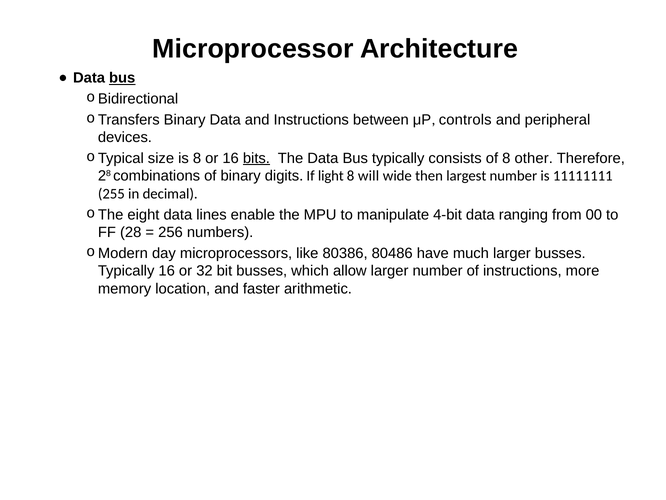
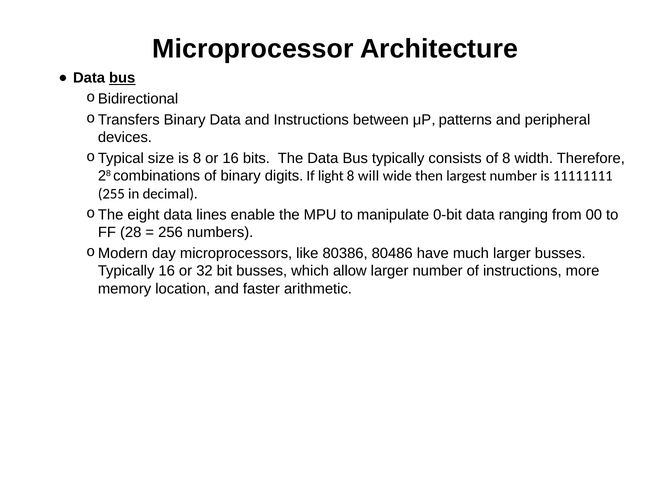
controls: controls -> patterns (465, 120)
bits underline: present -> none (256, 158)
other: other -> width (534, 158)
4-bit: 4-bit -> 0-bit (448, 214)
